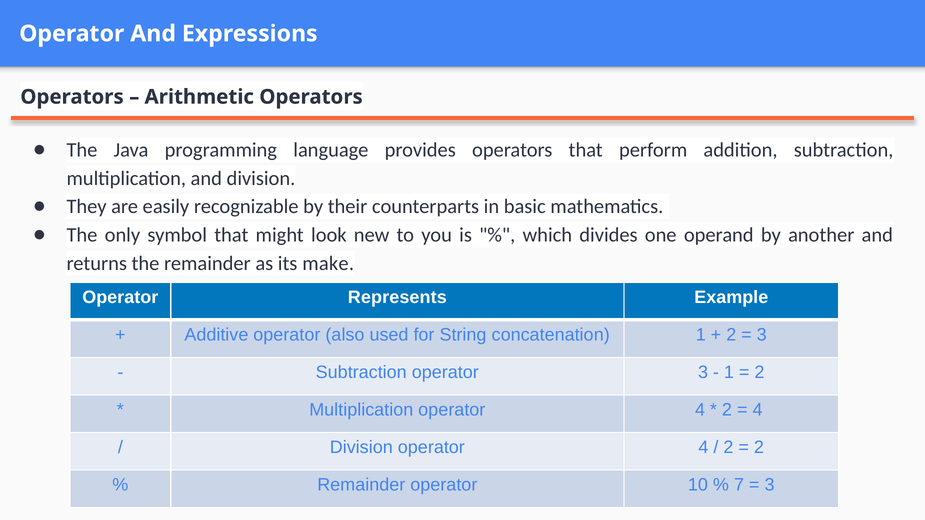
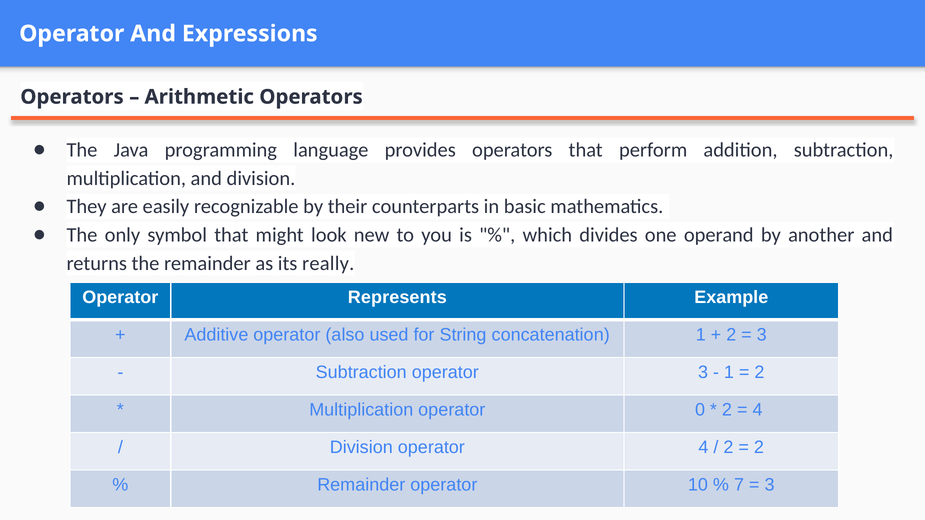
make: make -> really (328, 263)
Multiplication operator 4: 4 -> 0 (700, 410)
